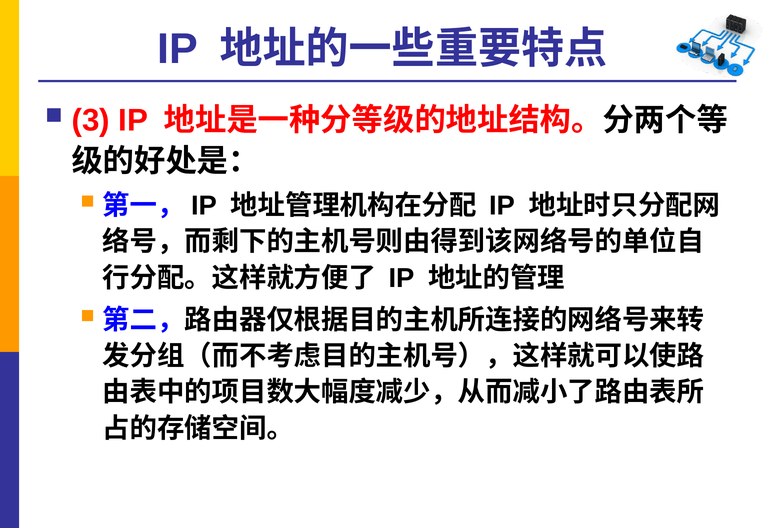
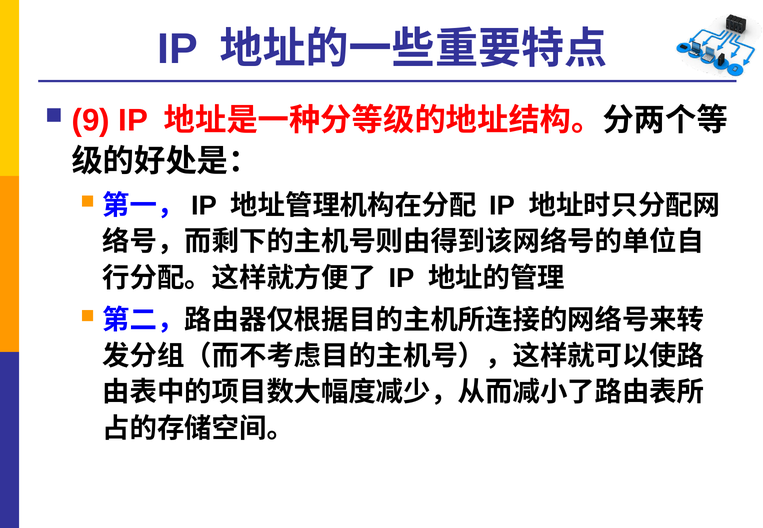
3: 3 -> 9 (91, 120)
